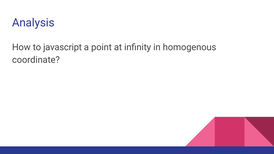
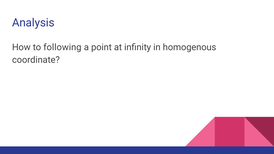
javascript: javascript -> following (62, 47)
